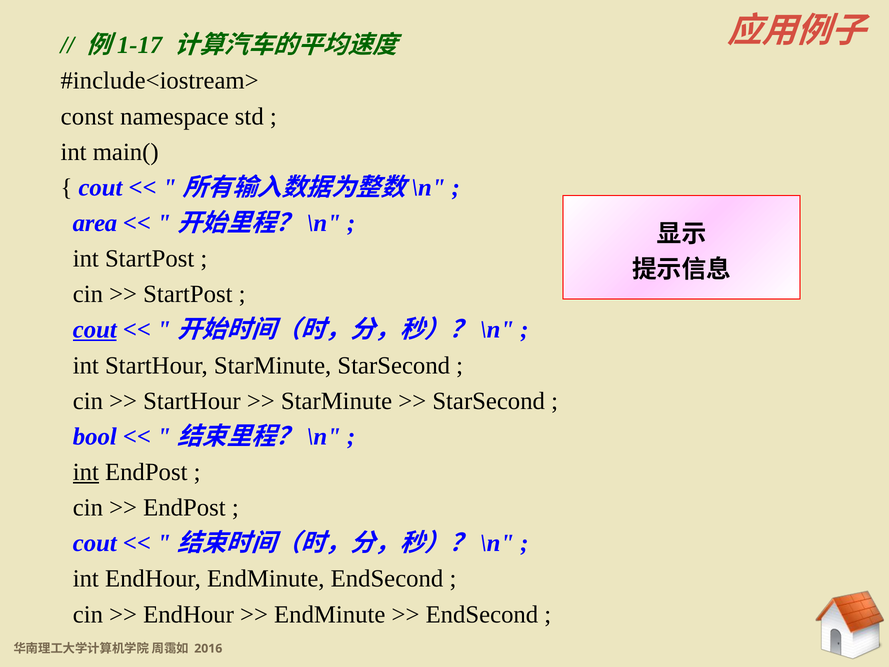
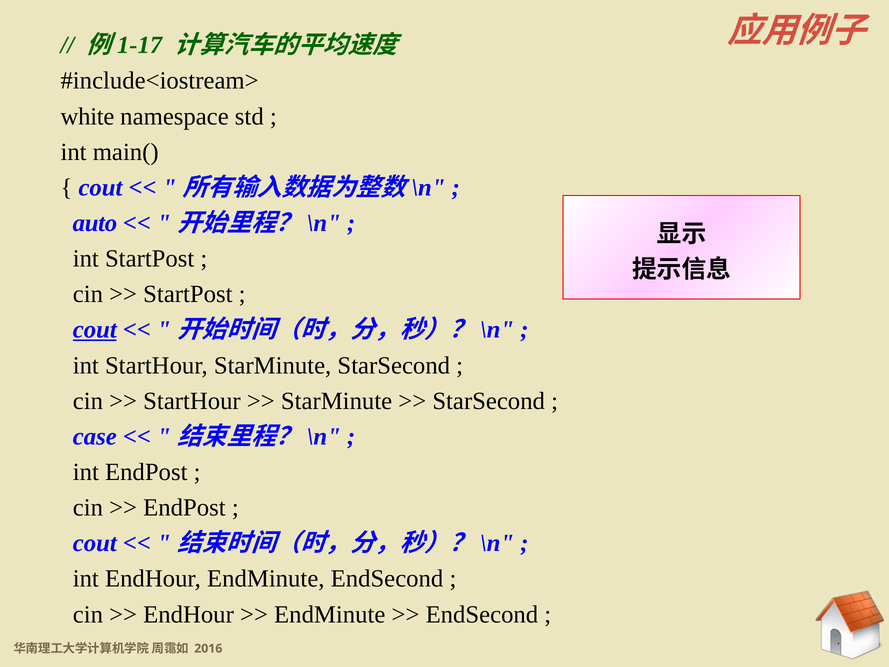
const: const -> white (87, 116)
area: area -> auto (95, 223)
bool: bool -> case (95, 436)
int underline: present -> none (86, 472)
